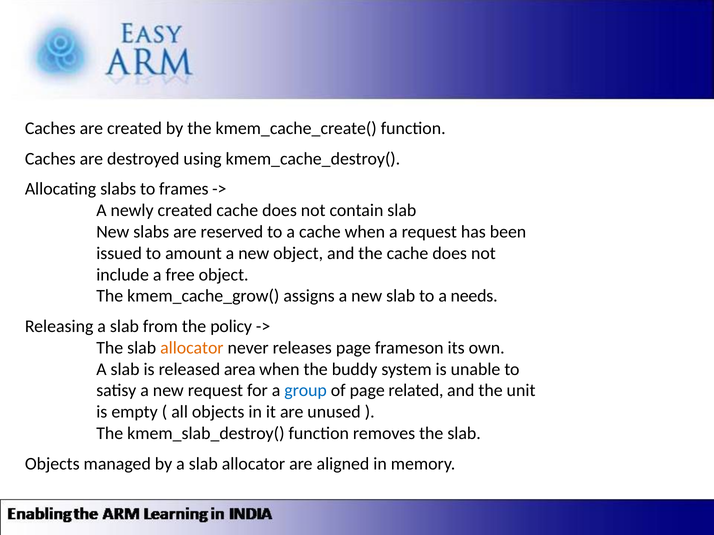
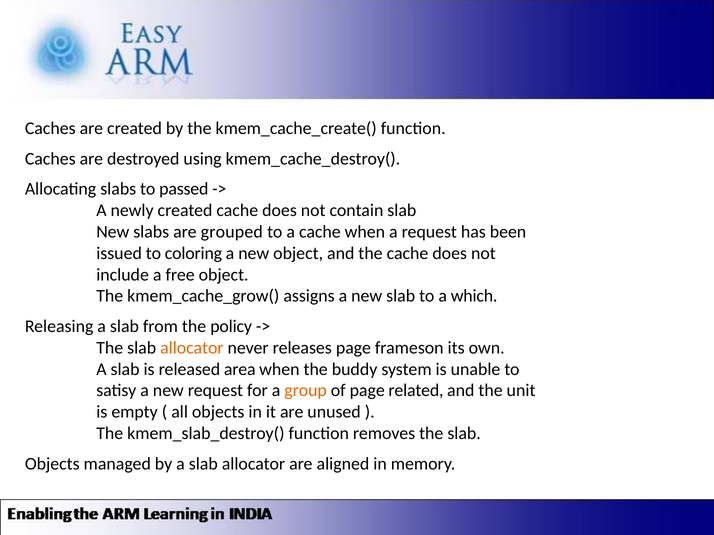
frames: frames -> passed (184, 189)
reserved: reserved -> grouped (232, 232)
amount: amount -> coloring (193, 253)
needs: needs -> which (474, 296)
group colour: blue -> orange (306, 391)
